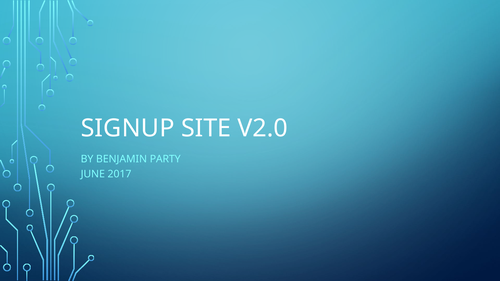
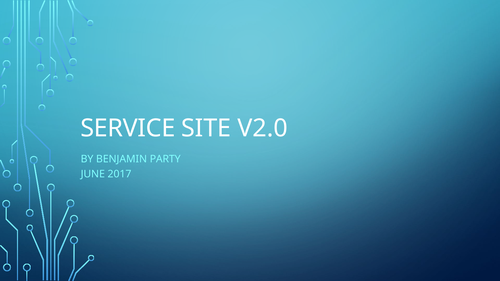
SIGNUP: SIGNUP -> SERVICE (128, 128)
